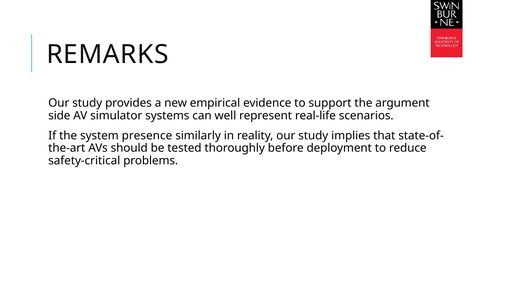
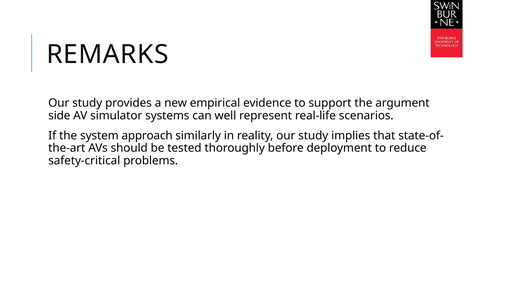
presence: presence -> approach (147, 136)
